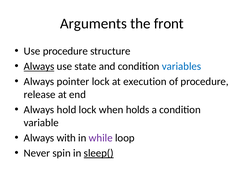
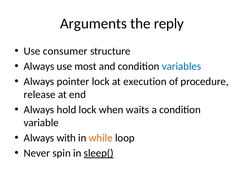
front: front -> reply (169, 24)
Use procedure: procedure -> consumer (65, 51)
Always underline: present -> none (39, 66)
state: state -> most (85, 66)
holds: holds -> waits (138, 110)
while colour: purple -> orange (101, 138)
